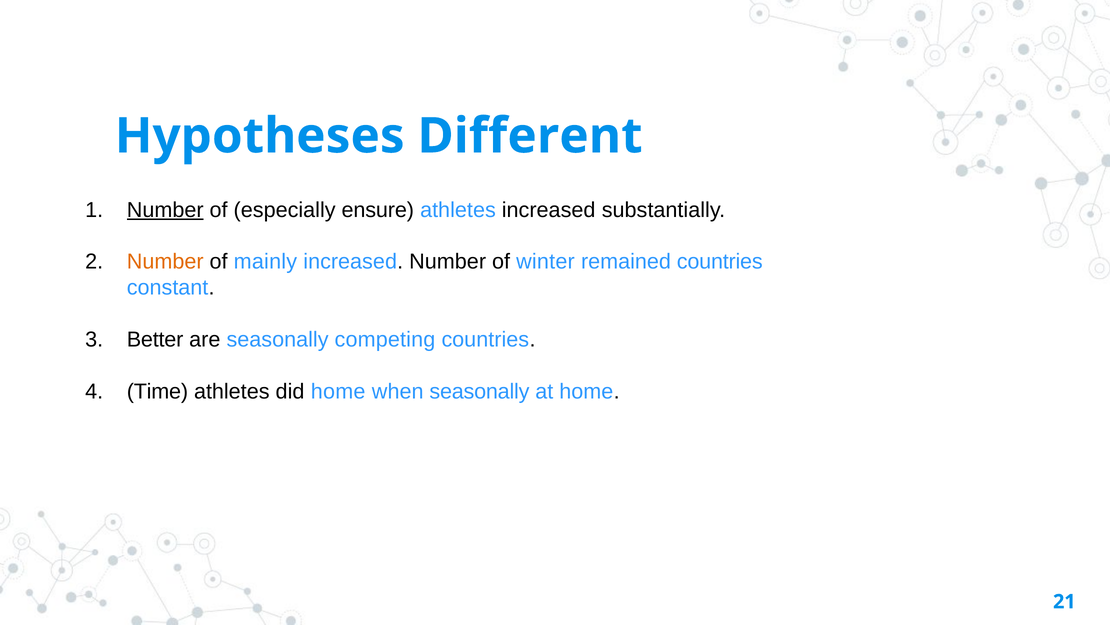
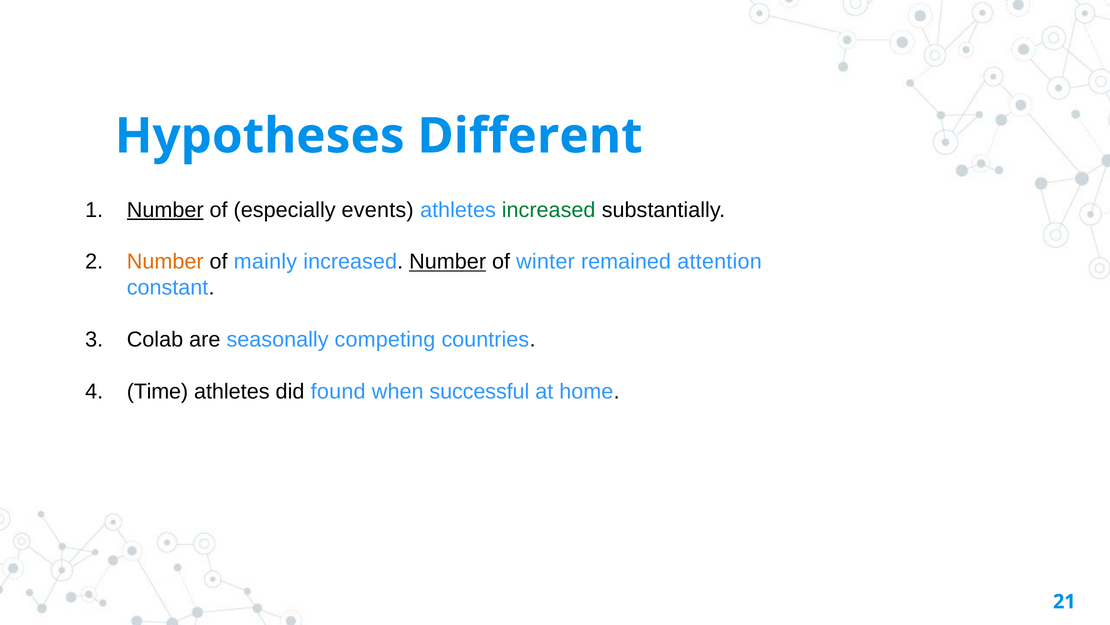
ensure: ensure -> events (378, 210)
increased colour: black -> green (549, 210)
Number underline: none -> present (448, 262)
remained countries: countries -> attention (720, 262)
Better: Better -> Colab (155, 339)
did home: home -> found (338, 391)
when seasonally: seasonally -> successful (479, 391)
